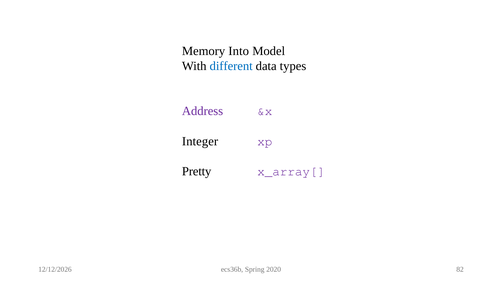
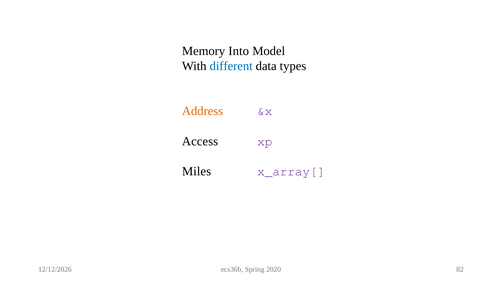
Address colour: purple -> orange (203, 111)
Integer: Integer -> Access (200, 141)
Pretty: Pretty -> Miles (197, 172)
